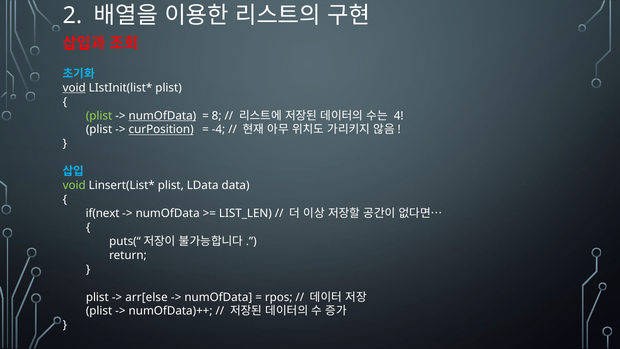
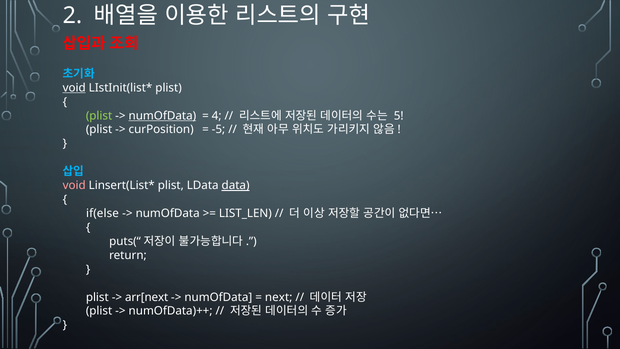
8: 8 -> 4 (217, 116)
4: 4 -> 5 (399, 116)
curPosition underline: present -> none (161, 130)
-4: -4 -> -5 (218, 130)
void colour: light green -> pink (74, 185)
data underline: none -> present (236, 185)
if(next: if(next -> if(else (102, 213)
arr[else: arr[else -> arr[next (147, 297)
rpos: rpos -> next (279, 297)
